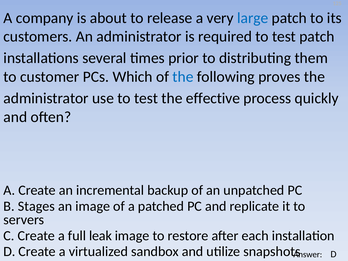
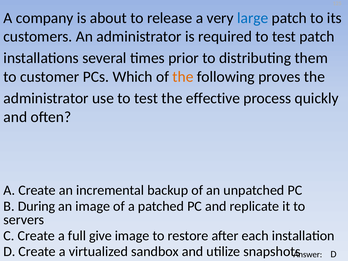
the colour: blue -> orange (183, 77)
Stages: Stages -> During (36, 206)
leak: leak -> give (100, 236)
